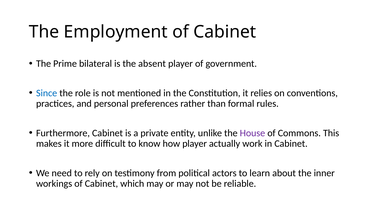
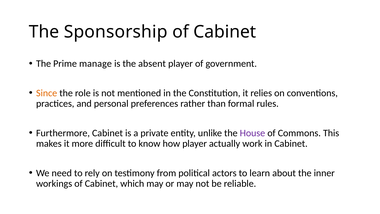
Employment: Employment -> Sponsorship (116, 32)
bilateral: bilateral -> manage (95, 64)
Since colour: blue -> orange (47, 93)
